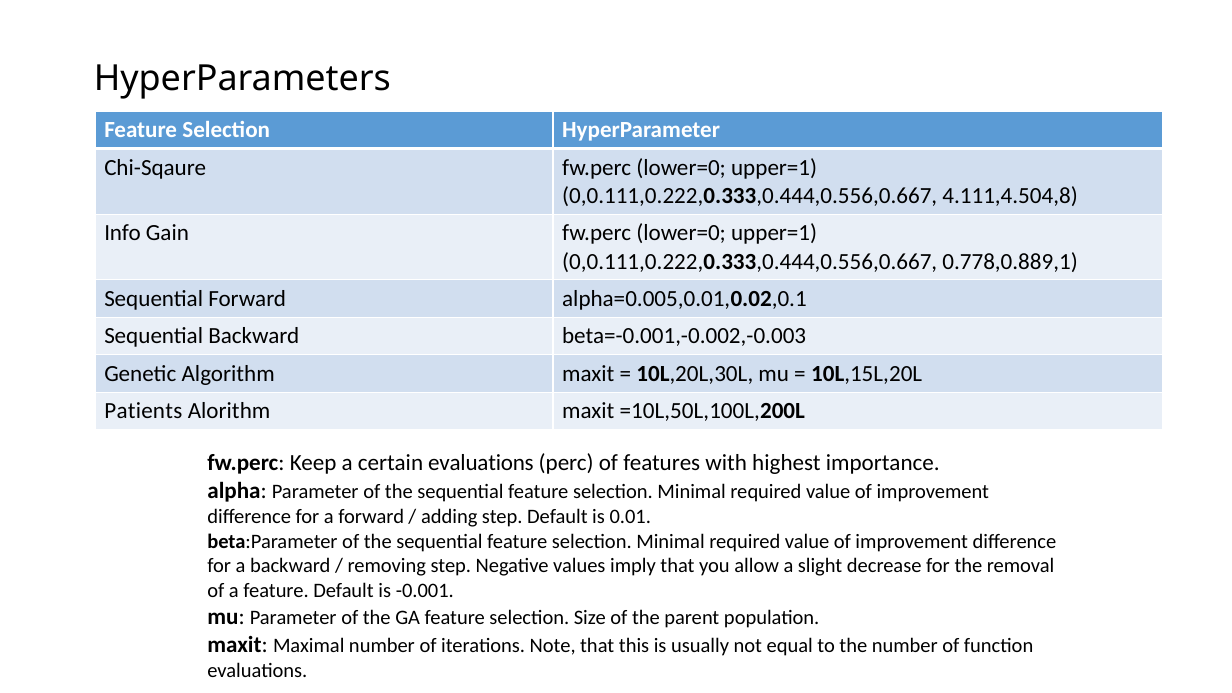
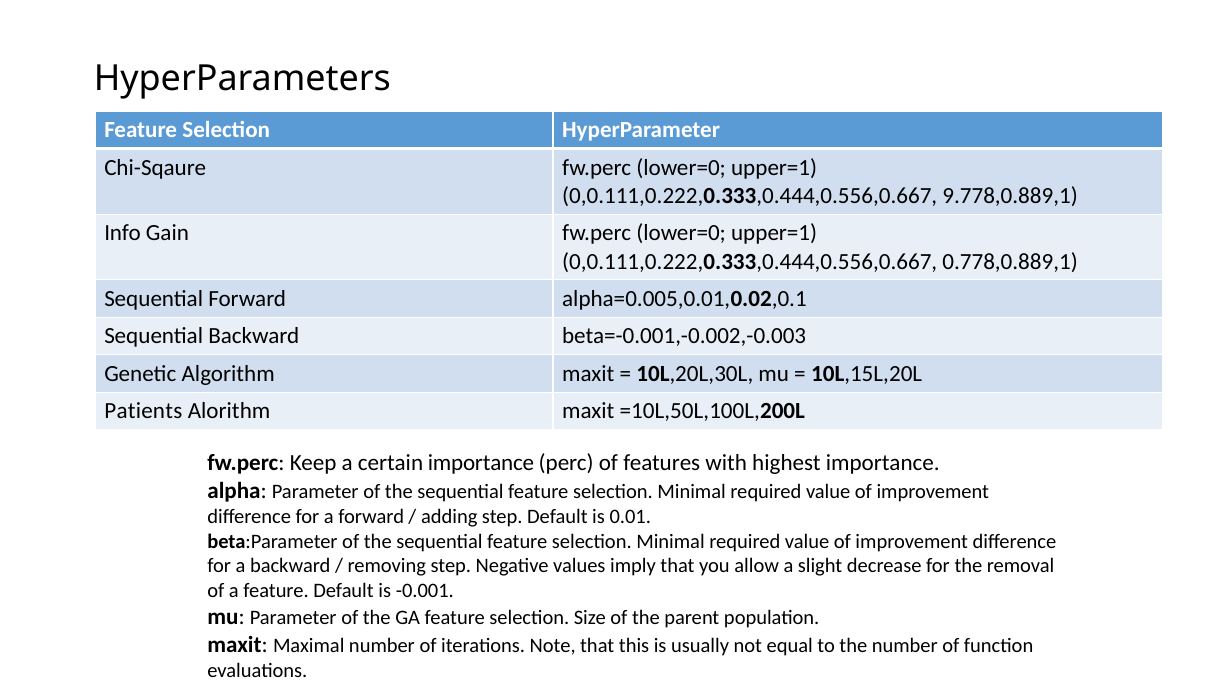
4.111,4.504,8: 4.111,4.504,8 -> 9.778,0.889,1 (1010, 196)
certain evaluations: evaluations -> importance (481, 463)
